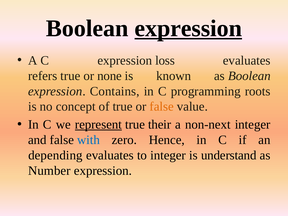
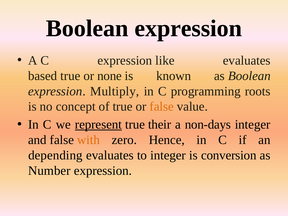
expression underline: present -> none (188, 28)
loss: loss -> like (165, 60)
refers: refers -> based (43, 76)
Contains: Contains -> Multiply (115, 91)
non-next: non-next -> non-days (208, 124)
with colour: blue -> orange (88, 140)
understand: understand -> conversion (229, 155)
